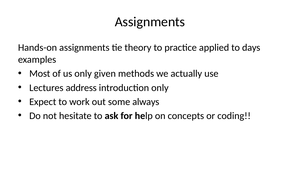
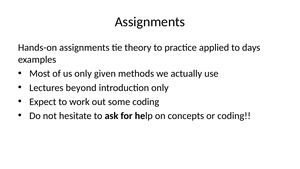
address: address -> beyond (81, 88)
some always: always -> coding (146, 102)
